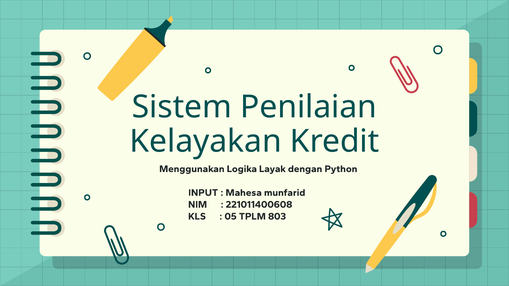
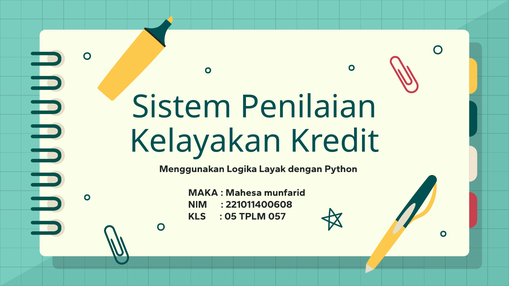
INPUT: INPUT -> MAKA (203, 193)
803: 803 -> 057 (277, 217)
